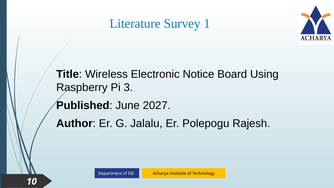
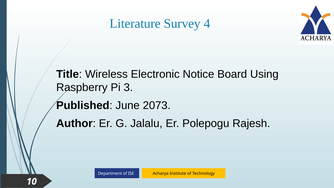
1: 1 -> 4 (207, 24)
2027: 2027 -> 2073 (157, 105)
